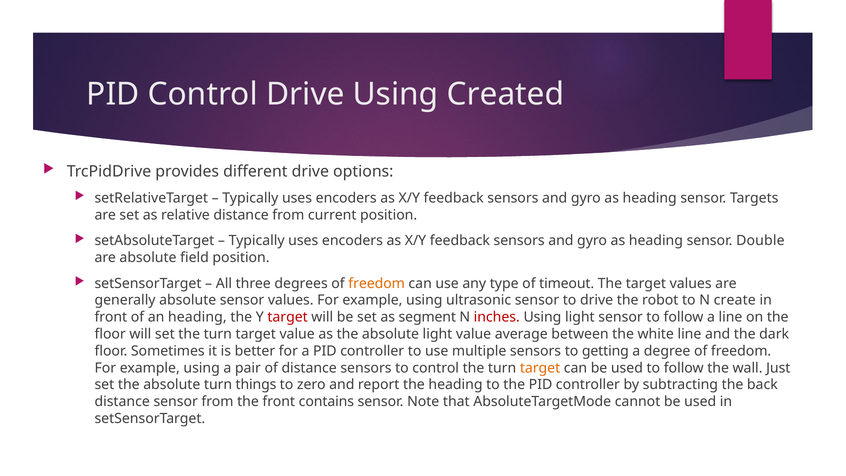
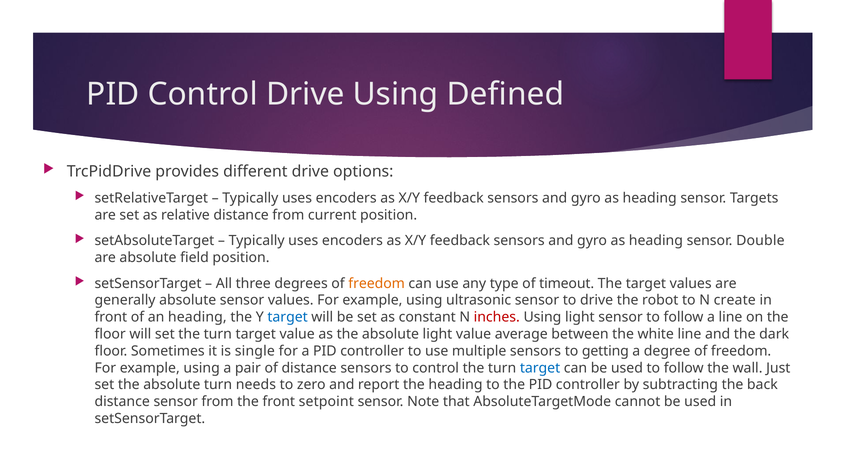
Created: Created -> Defined (505, 94)
target colour: red -> blue (288, 317)
segment: segment -> constant (427, 317)
better: better -> single (255, 351)
target colour: orange -> blue (540, 368)
things: things -> needs (256, 385)
contains: contains -> setpoint (326, 402)
